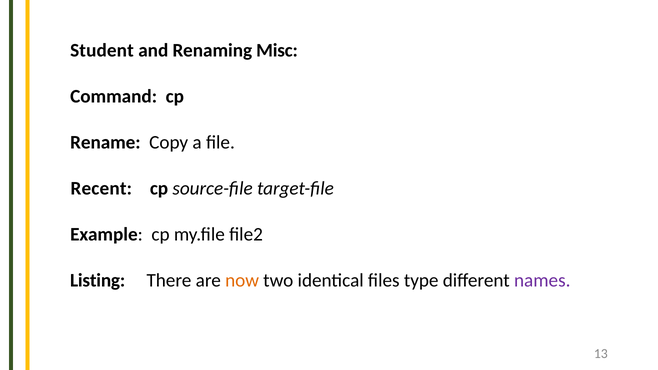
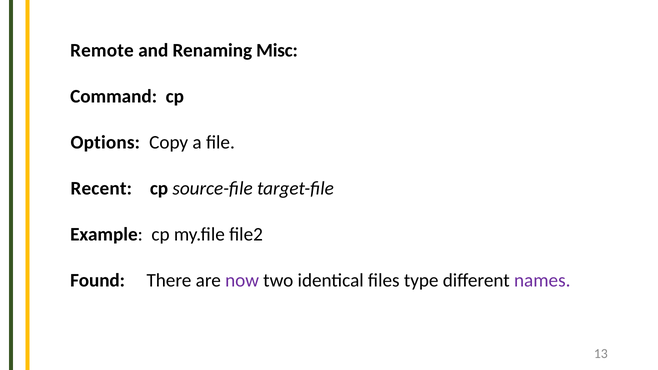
Student: Student -> Remote (102, 50)
Rename: Rename -> Options (105, 142)
Listing: Listing -> Found (98, 281)
now colour: orange -> purple (242, 281)
